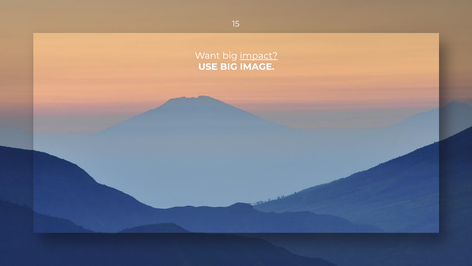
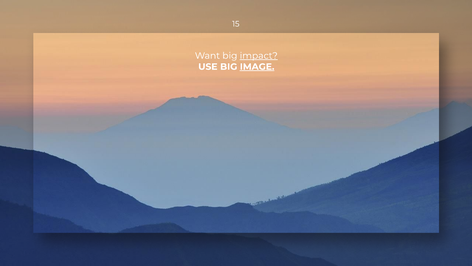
IMAGE underline: none -> present (257, 67)
